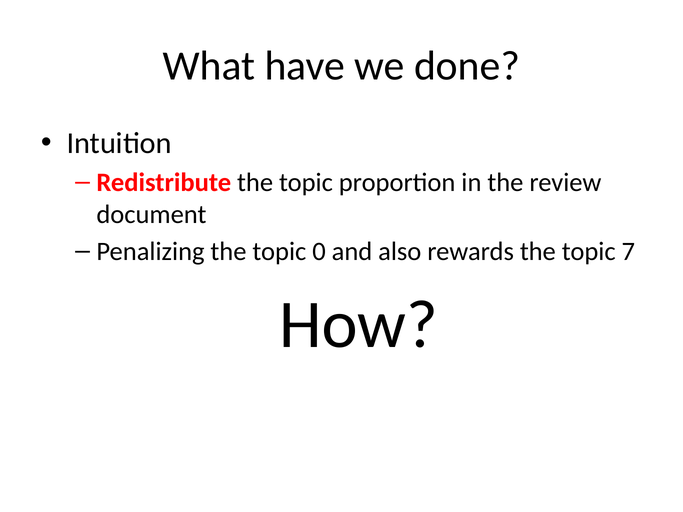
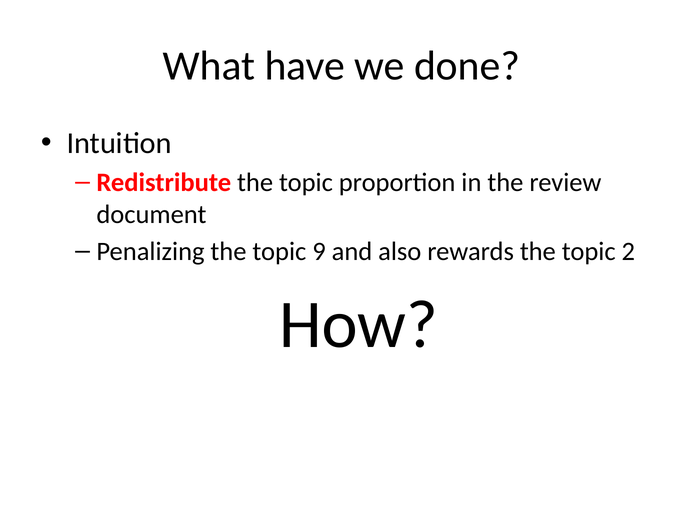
0: 0 -> 9 (319, 252)
7: 7 -> 2 (628, 252)
